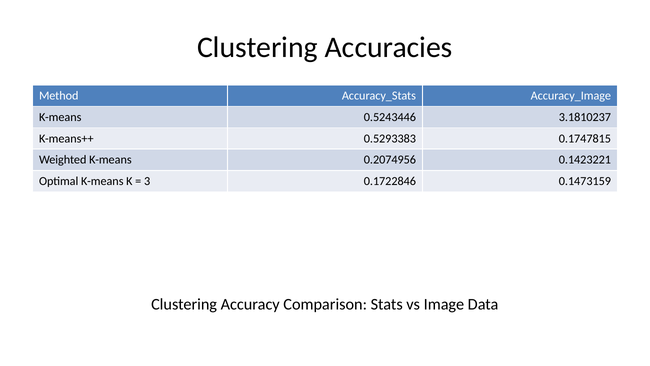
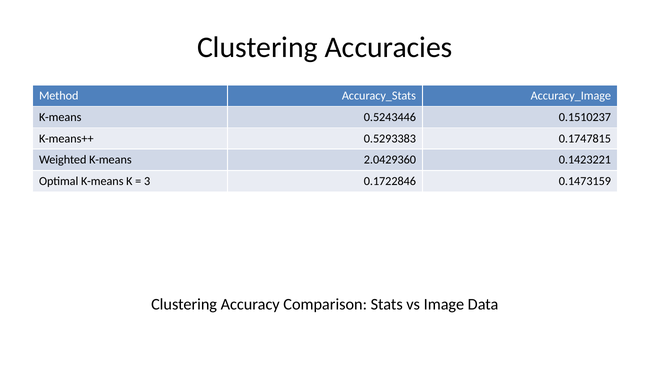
3.1810237: 3.1810237 -> 0.1510237 (585, 117)
0.2074956: 0.2074956 -> 2.0429360 (390, 160)
